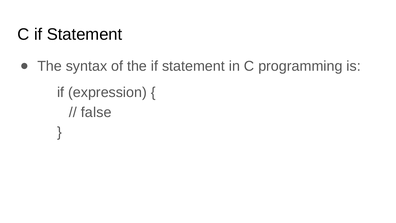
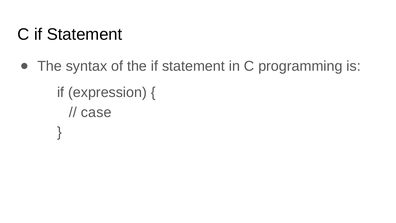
false: false -> case (96, 112)
